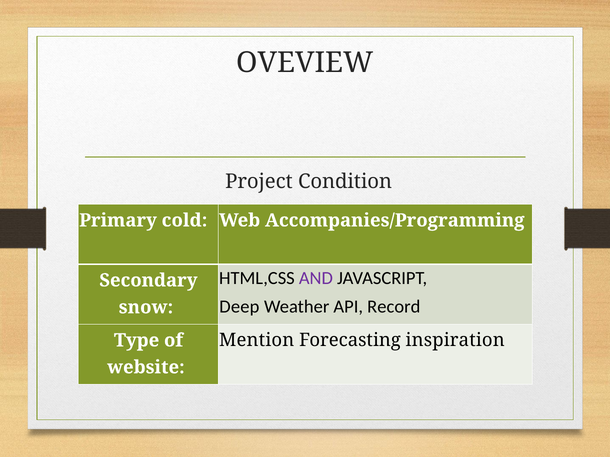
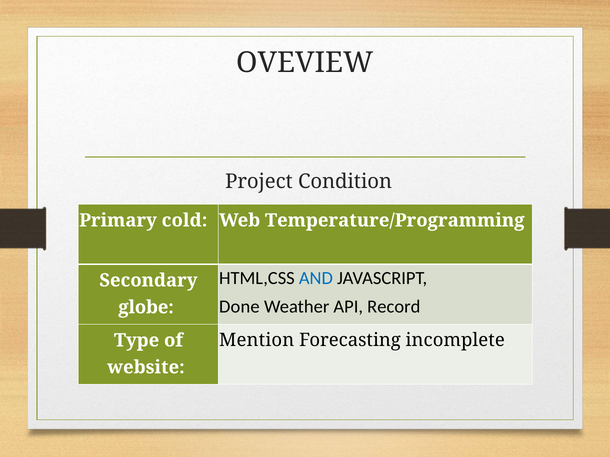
Accompanies/Programming: Accompanies/Programming -> Temperature/Programming (395, 221)
AND colour: purple -> blue (316, 278)
Deep: Deep -> Done (239, 307)
snow: snow -> globe (146, 308)
inspiration: inspiration -> incomplete (455, 341)
